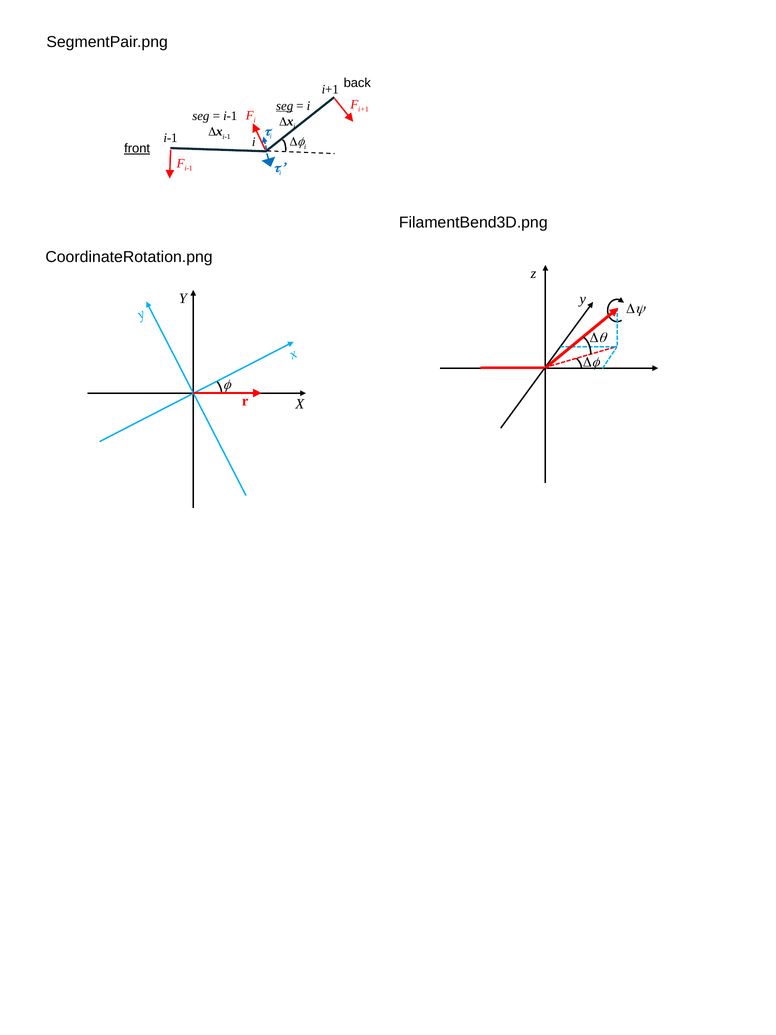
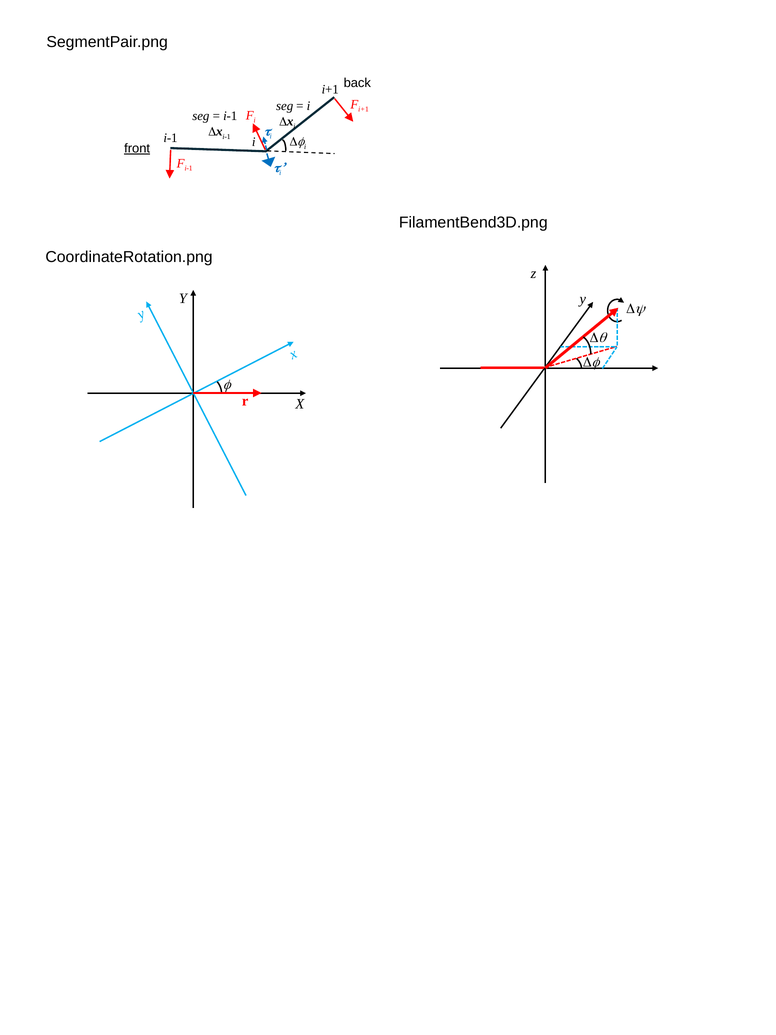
seg underline: present -> none (285, 106)
